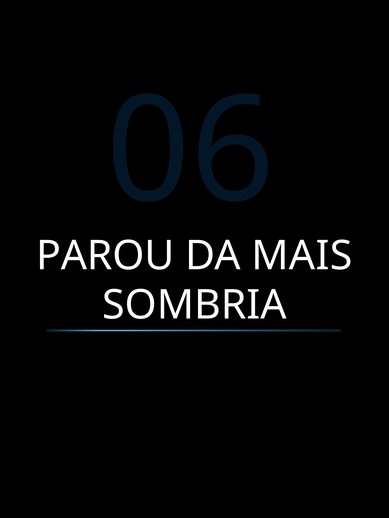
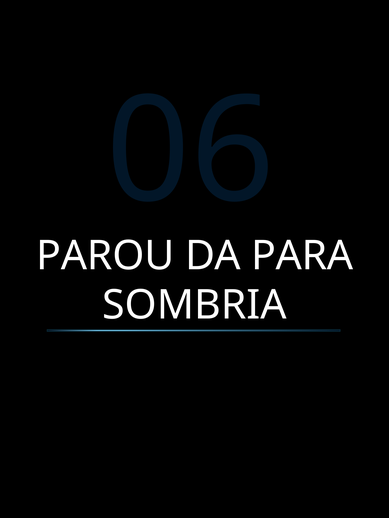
MAIS: MAIS -> PARA (302, 256)
